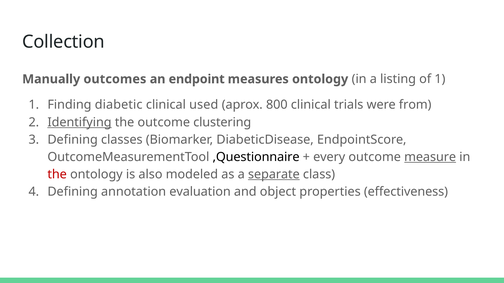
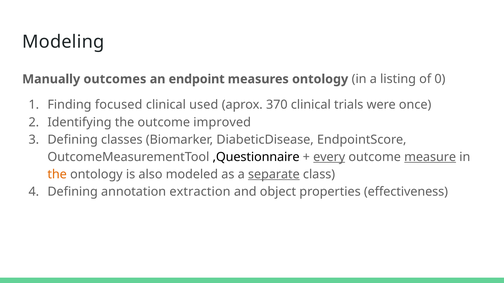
Collection: Collection -> Modeling (63, 42)
of 1: 1 -> 0 (440, 79)
diabetic: diabetic -> focused (119, 105)
800: 800 -> 370 (277, 105)
from: from -> once (415, 105)
Identifying underline: present -> none (79, 122)
clustering: clustering -> improved (222, 122)
every underline: none -> present (329, 157)
the colour: red -> orange (57, 175)
evaluation: evaluation -> extraction (200, 192)
